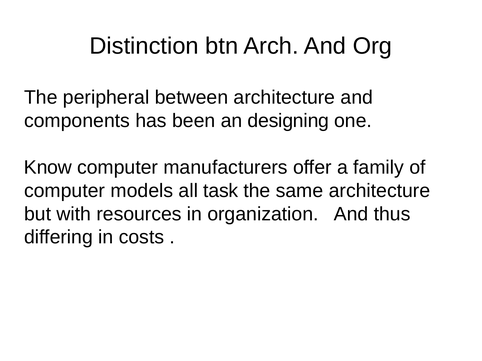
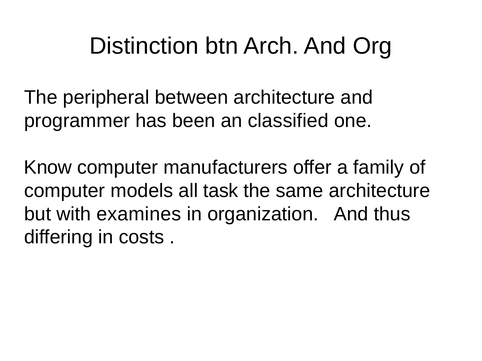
components: components -> programmer (77, 121)
designing: designing -> classified (288, 121)
resources: resources -> examines (139, 214)
